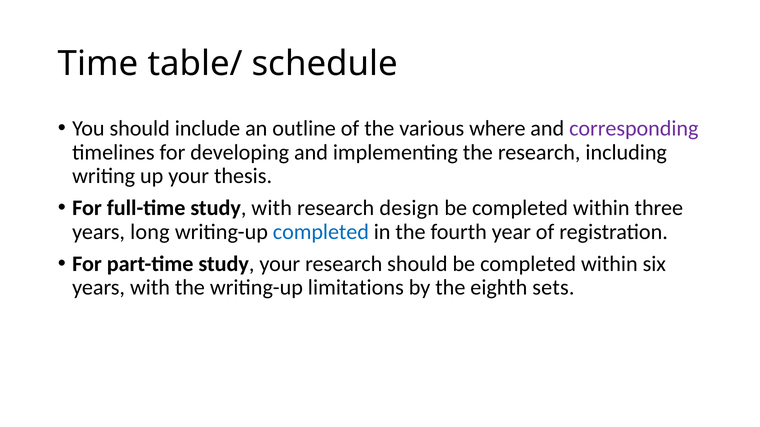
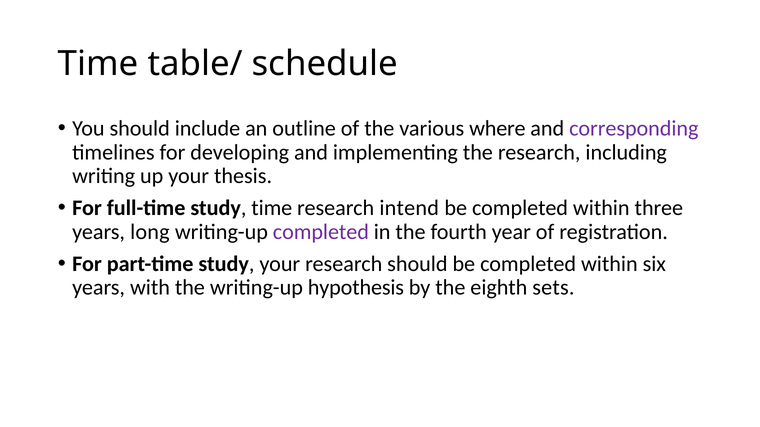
study with: with -> time (272, 208)
design: design -> intend (409, 208)
completed colour: blue -> purple (321, 232)
limitations: limitations -> hypothesis (356, 288)
